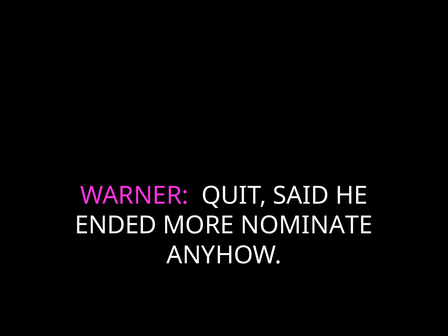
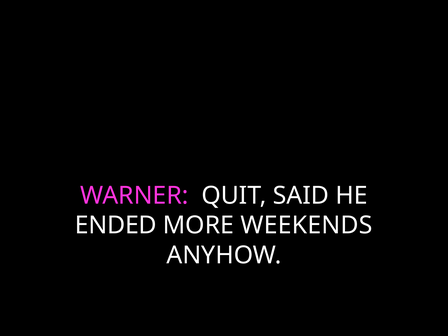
NOMINATE: NOMINATE -> WEEKENDS (307, 225)
